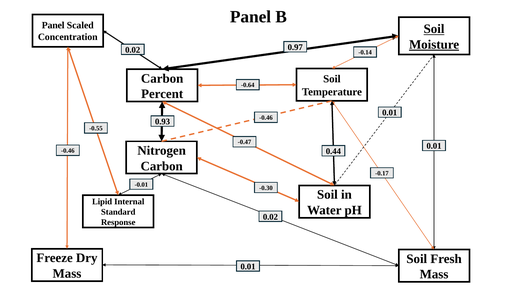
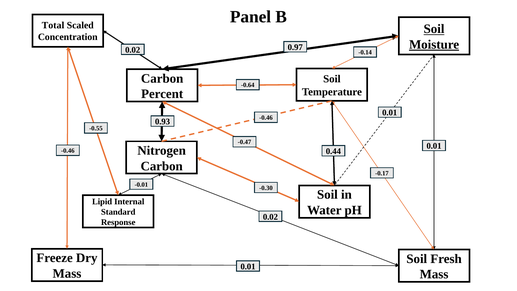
Panel: Panel -> Total (53, 25)
